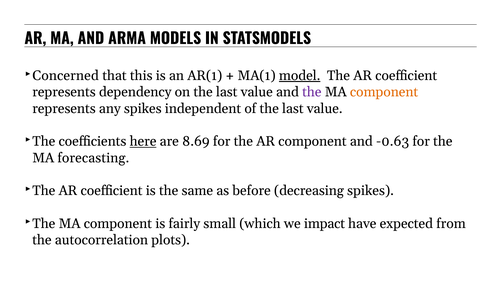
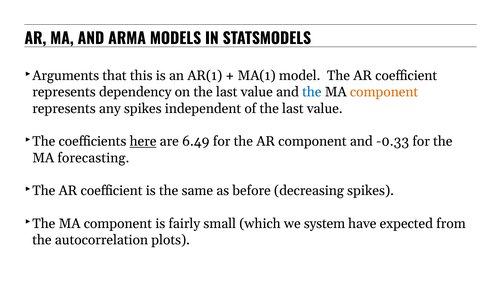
Concerned: Concerned -> Arguments (66, 76)
model underline: present -> none (300, 76)
the colour: purple -> blue (312, 92)
8.69: 8.69 -> 6.49 (196, 142)
-0.63: -0.63 -> -0.33 (393, 142)
impact: impact -> system (324, 224)
